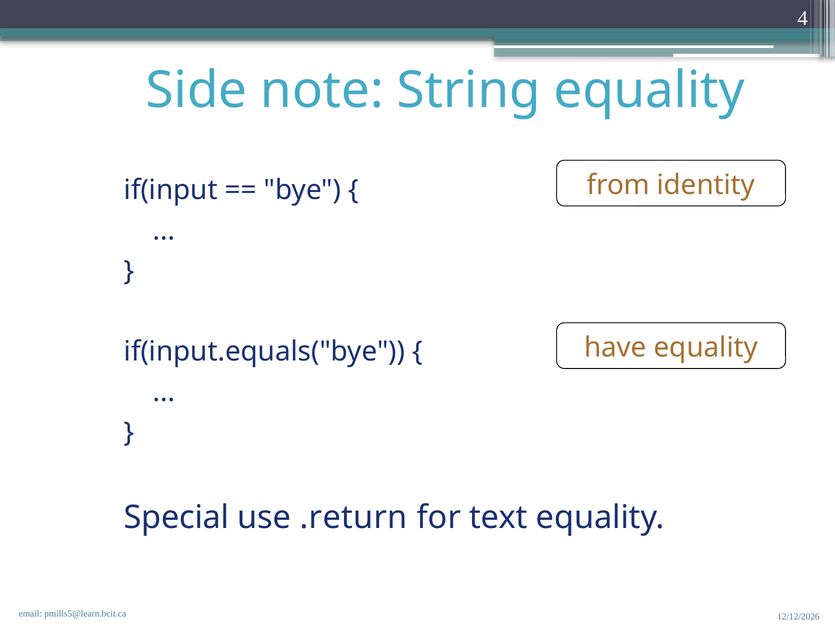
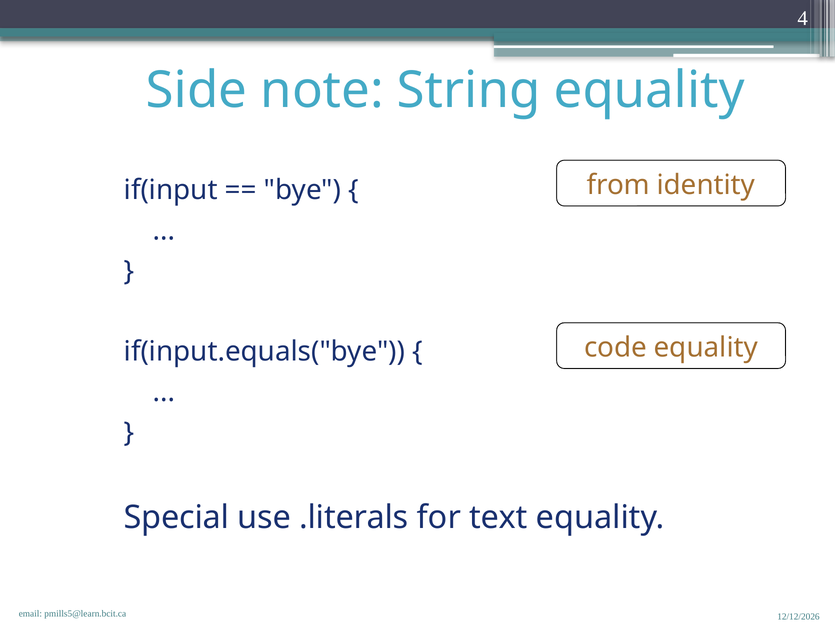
have: have -> code (615, 347)
.return: .return -> .literals (354, 517)
